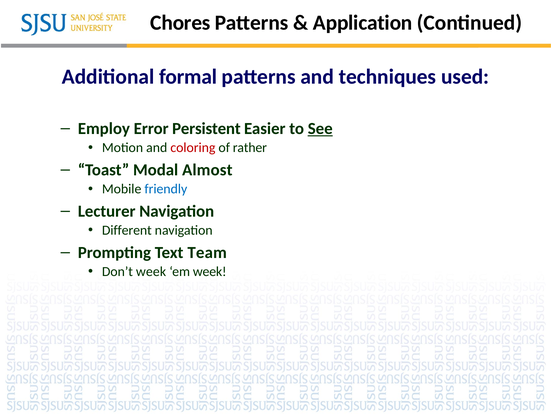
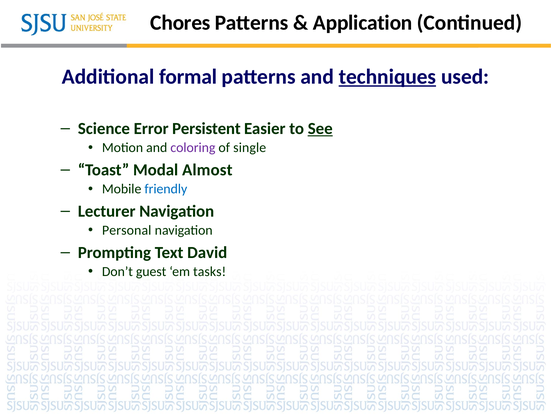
techniques underline: none -> present (388, 77)
Employ: Employ -> Science (104, 128)
coloring colour: red -> purple (193, 147)
rather: rather -> single (250, 147)
Different: Different -> Personal (127, 230)
Team: Team -> David (207, 252)
Don’t week: week -> guest (151, 271)
em week: week -> tasks (210, 271)
